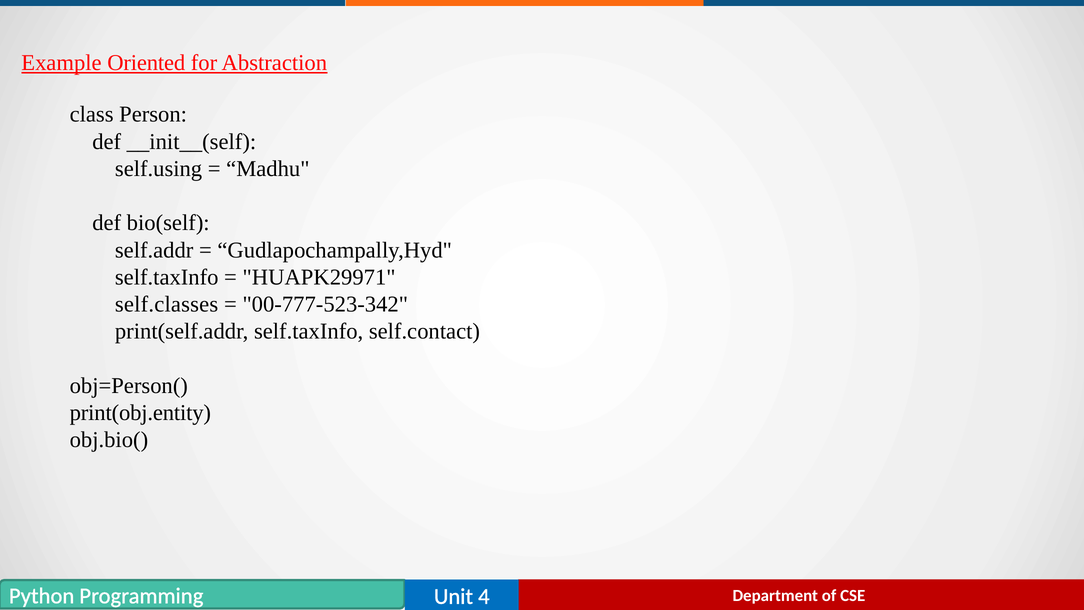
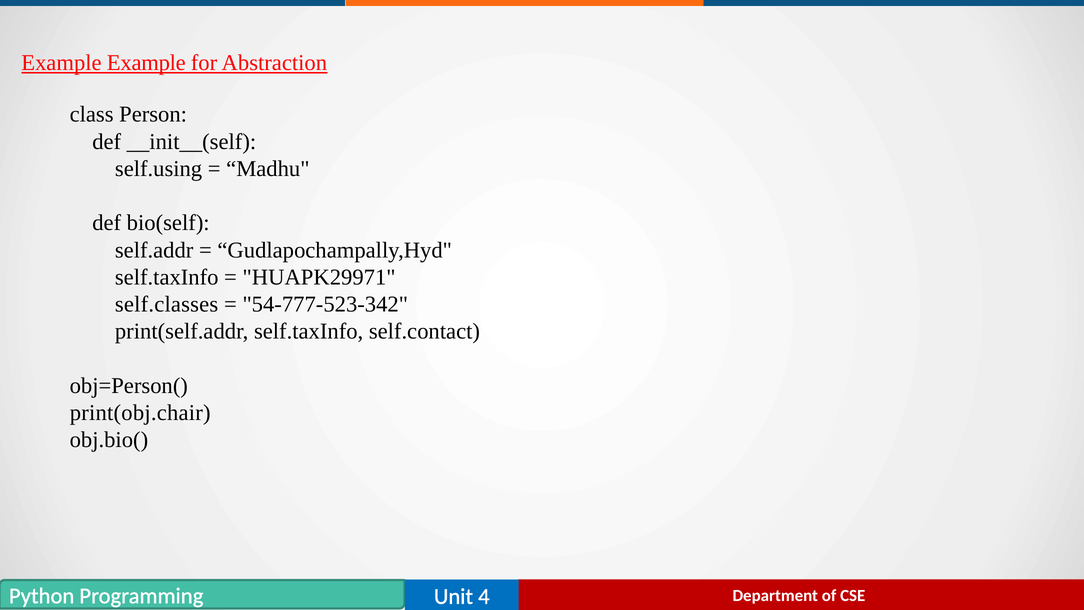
Example Oriented: Oriented -> Example (146, 63)
00-777-523-342: 00-777-523-342 -> 54-777-523-342 (325, 304)
print(obj.entity: print(obj.entity -> print(obj.chair (140, 413)
